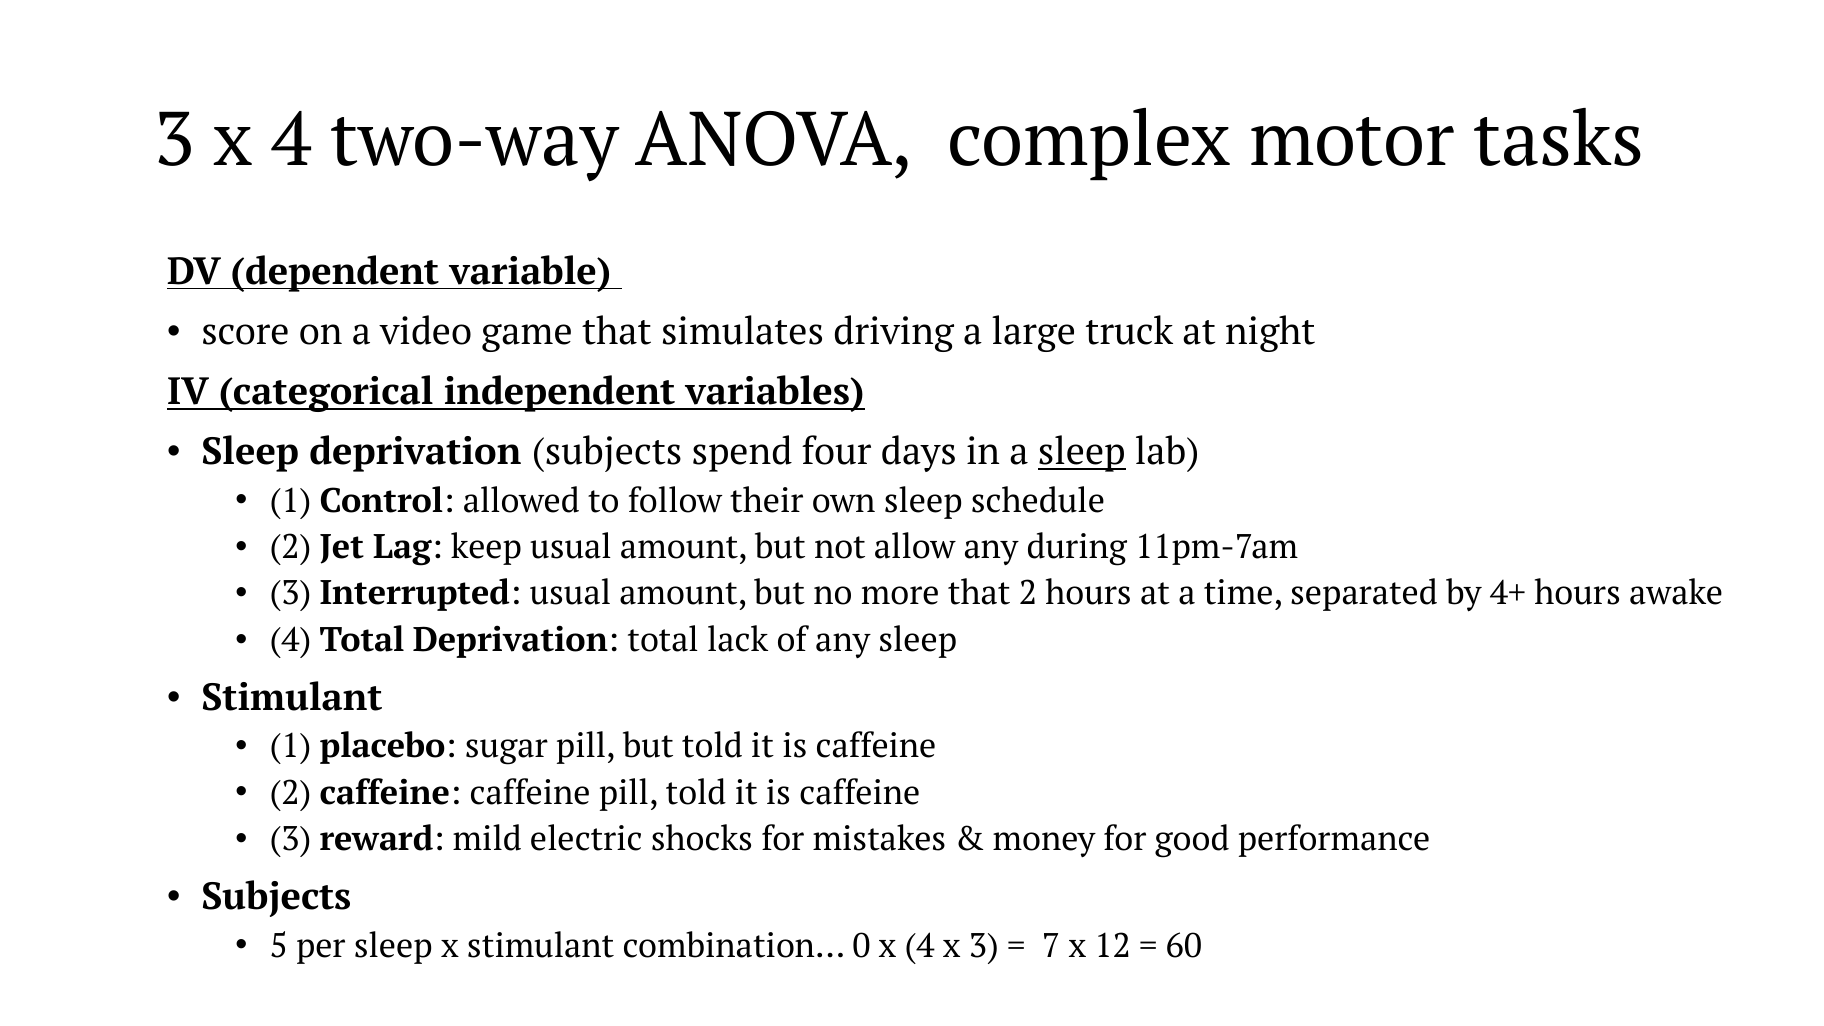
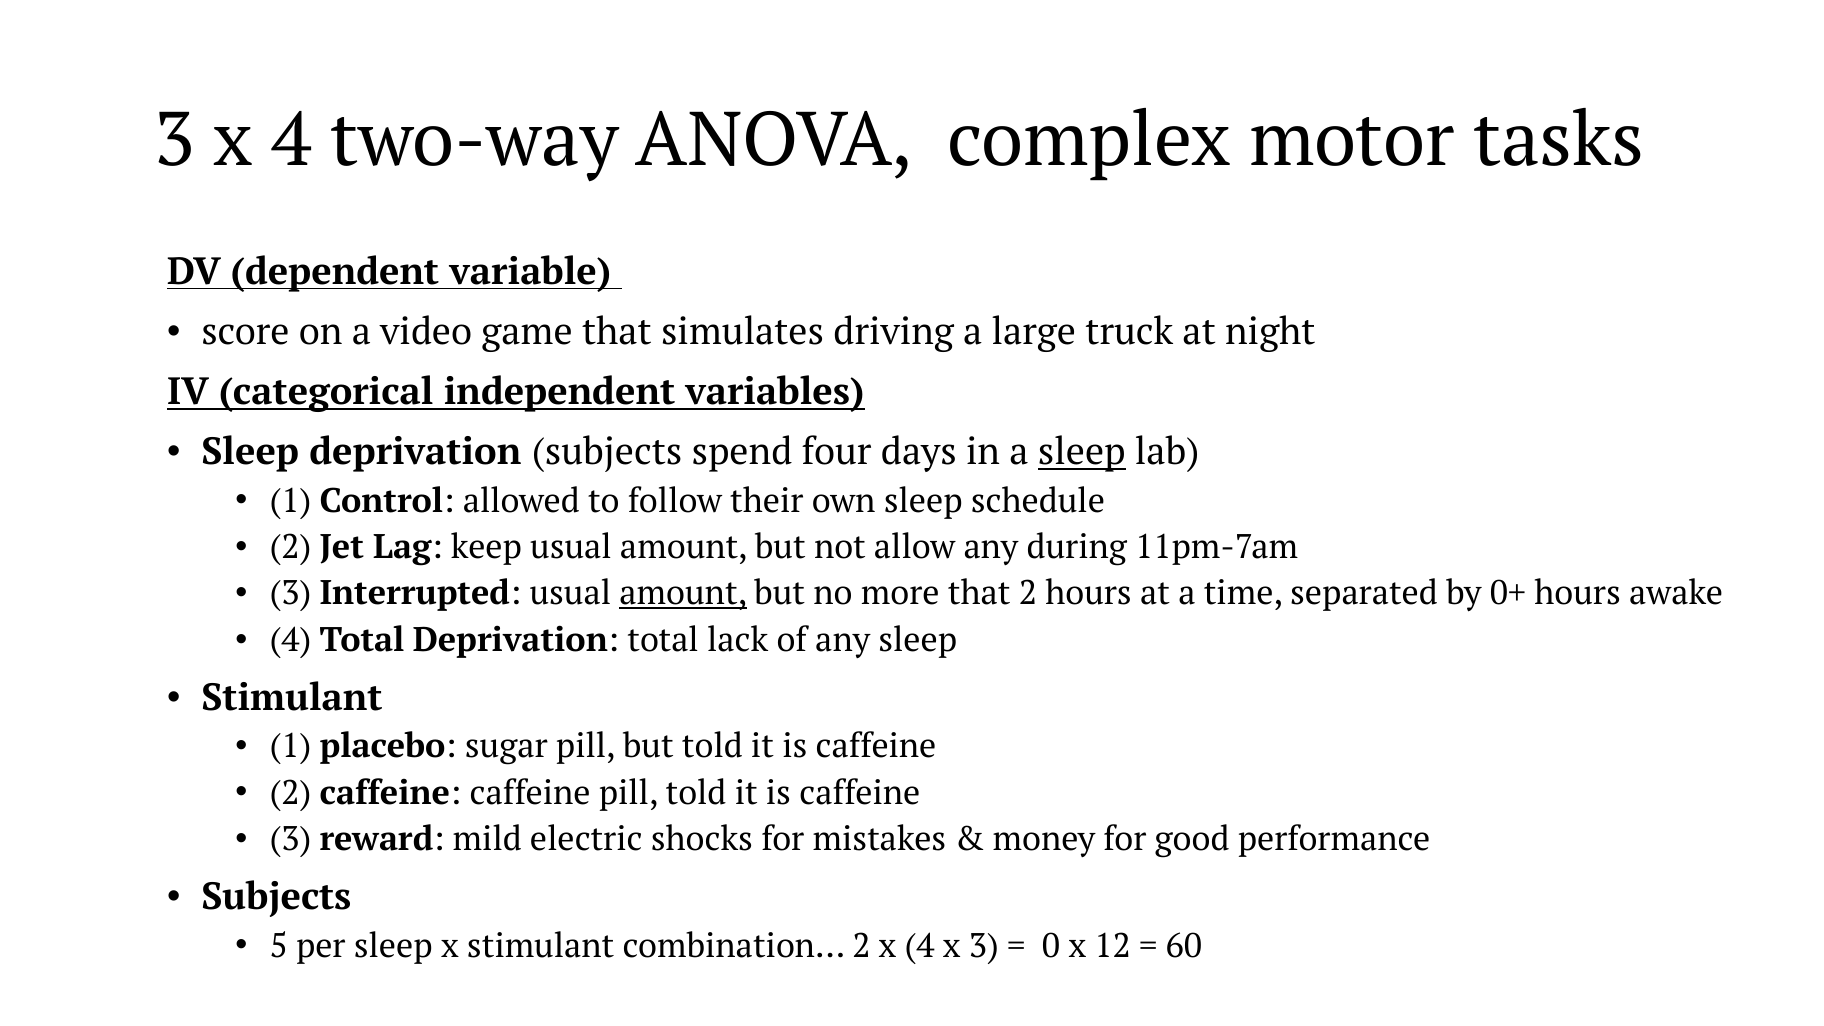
amount underline: none -> present (683, 594)
4+: 4+ -> 0+ (1508, 594)
combination… 0: 0 -> 2 (861, 946)
7: 7 -> 0 (1051, 946)
